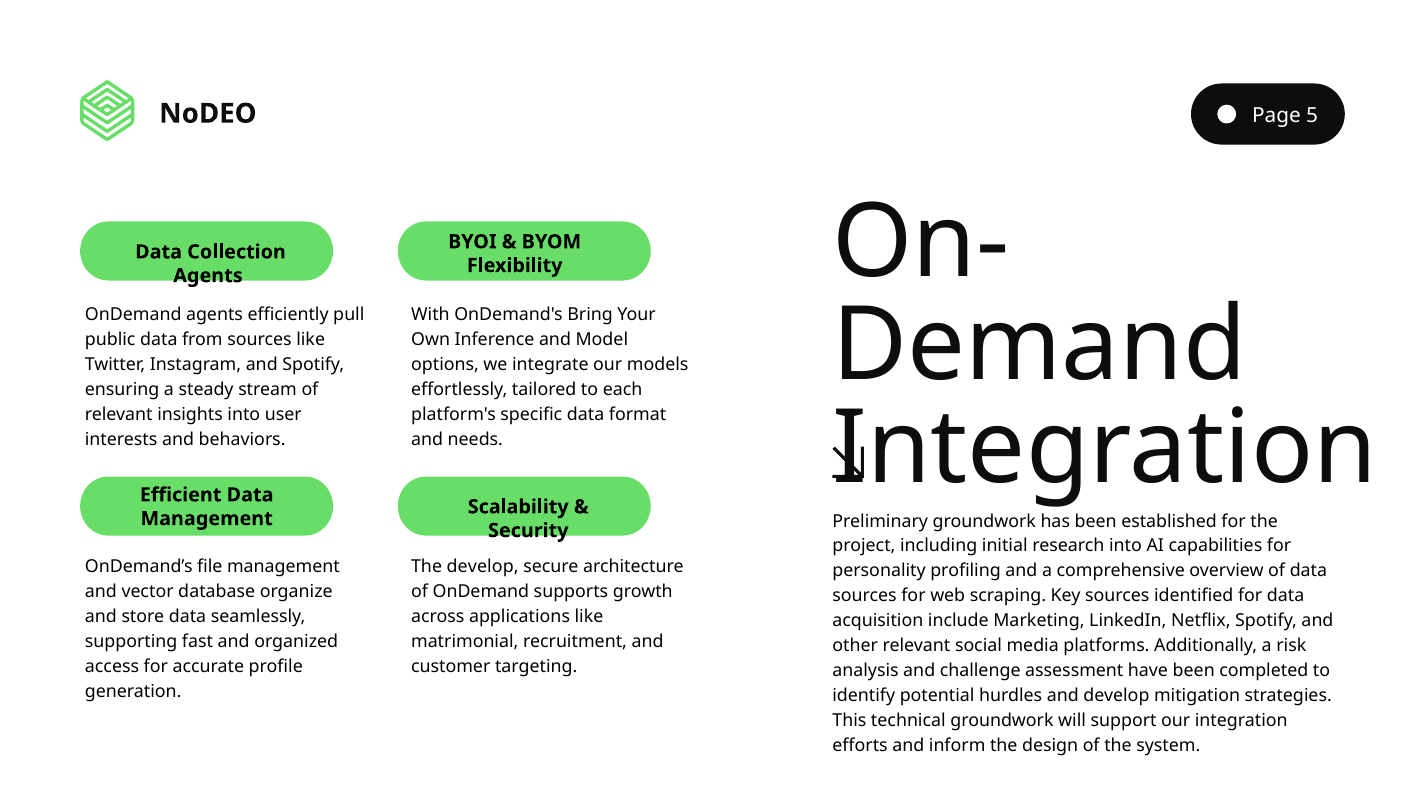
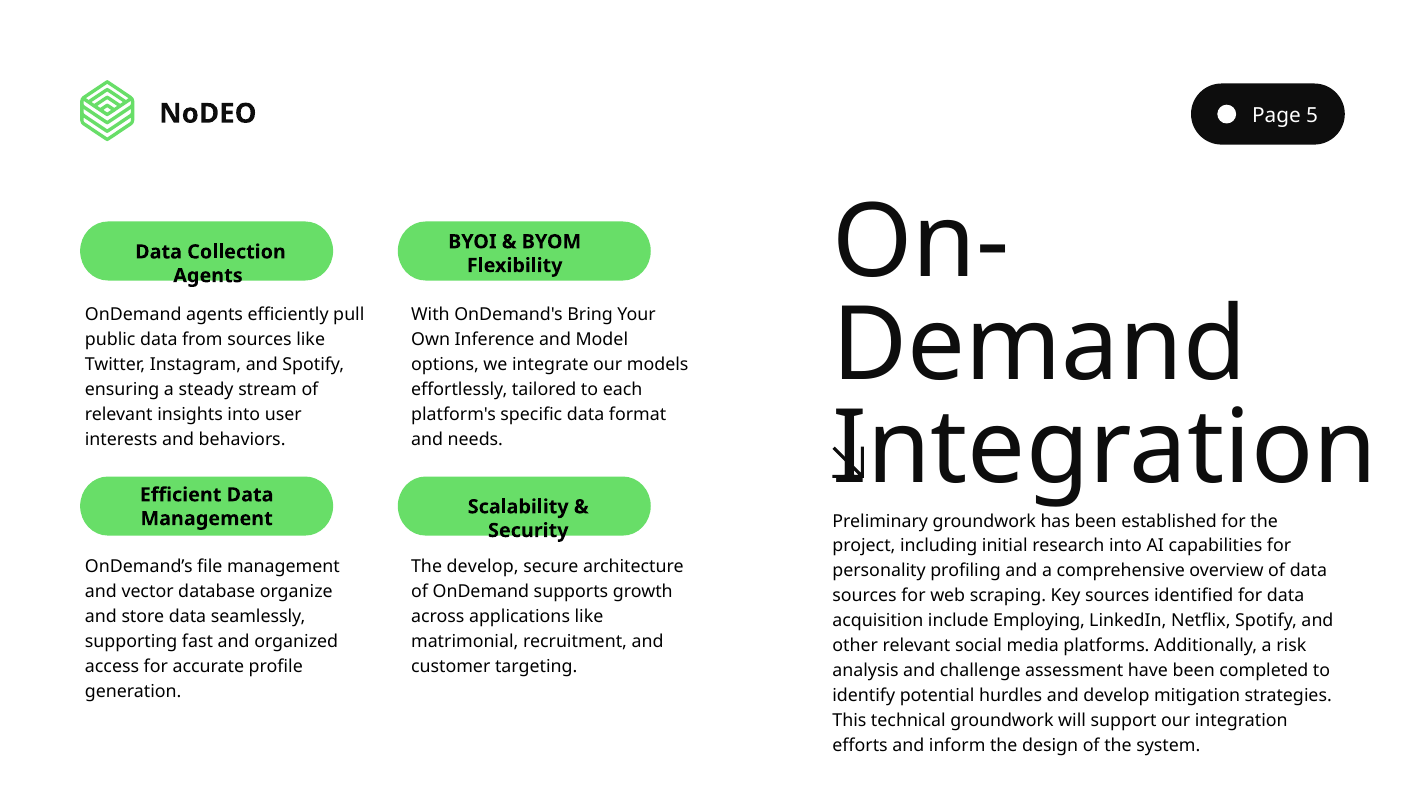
Marketing: Marketing -> Employing (1039, 621)
